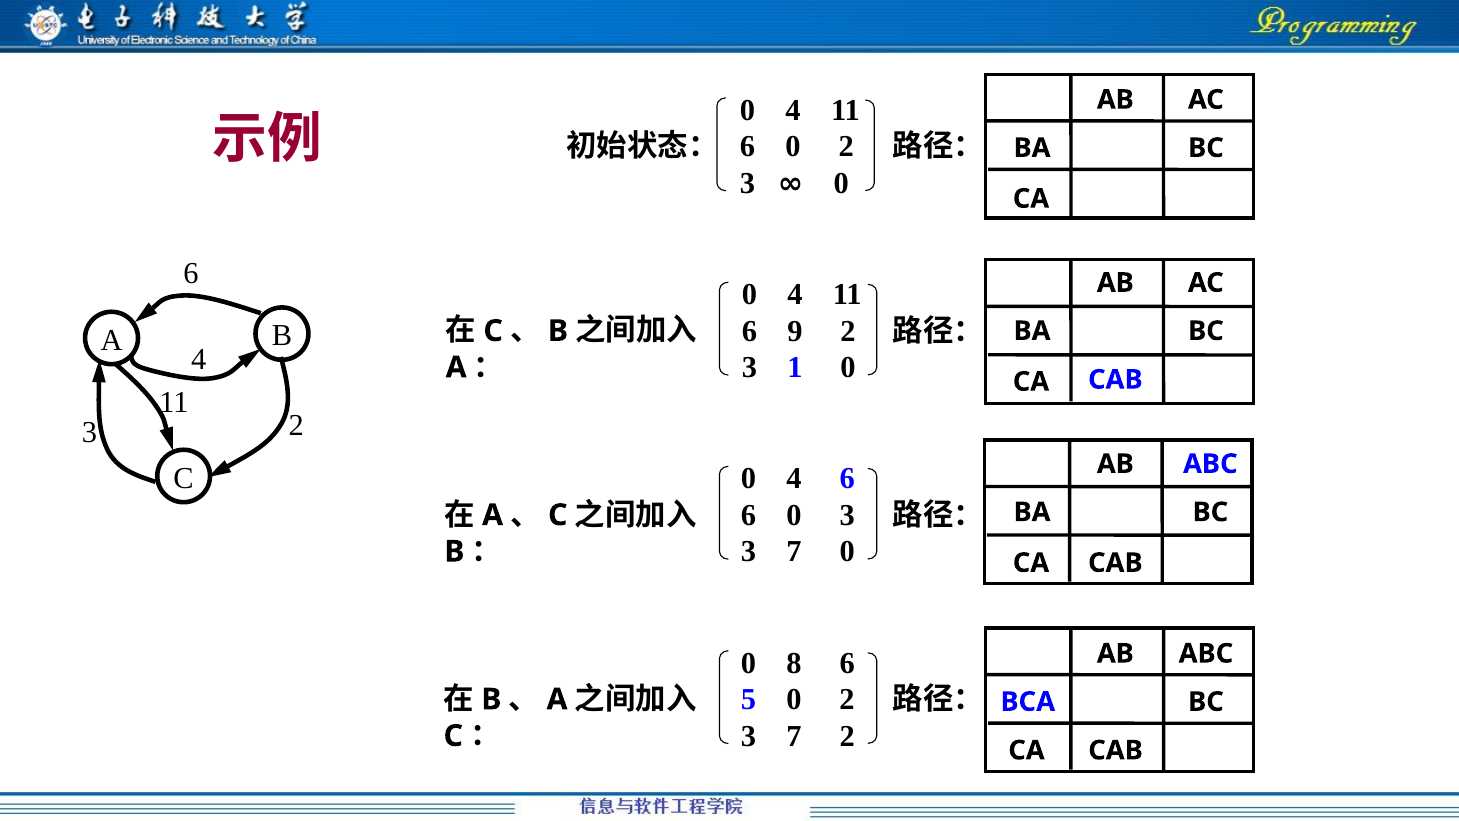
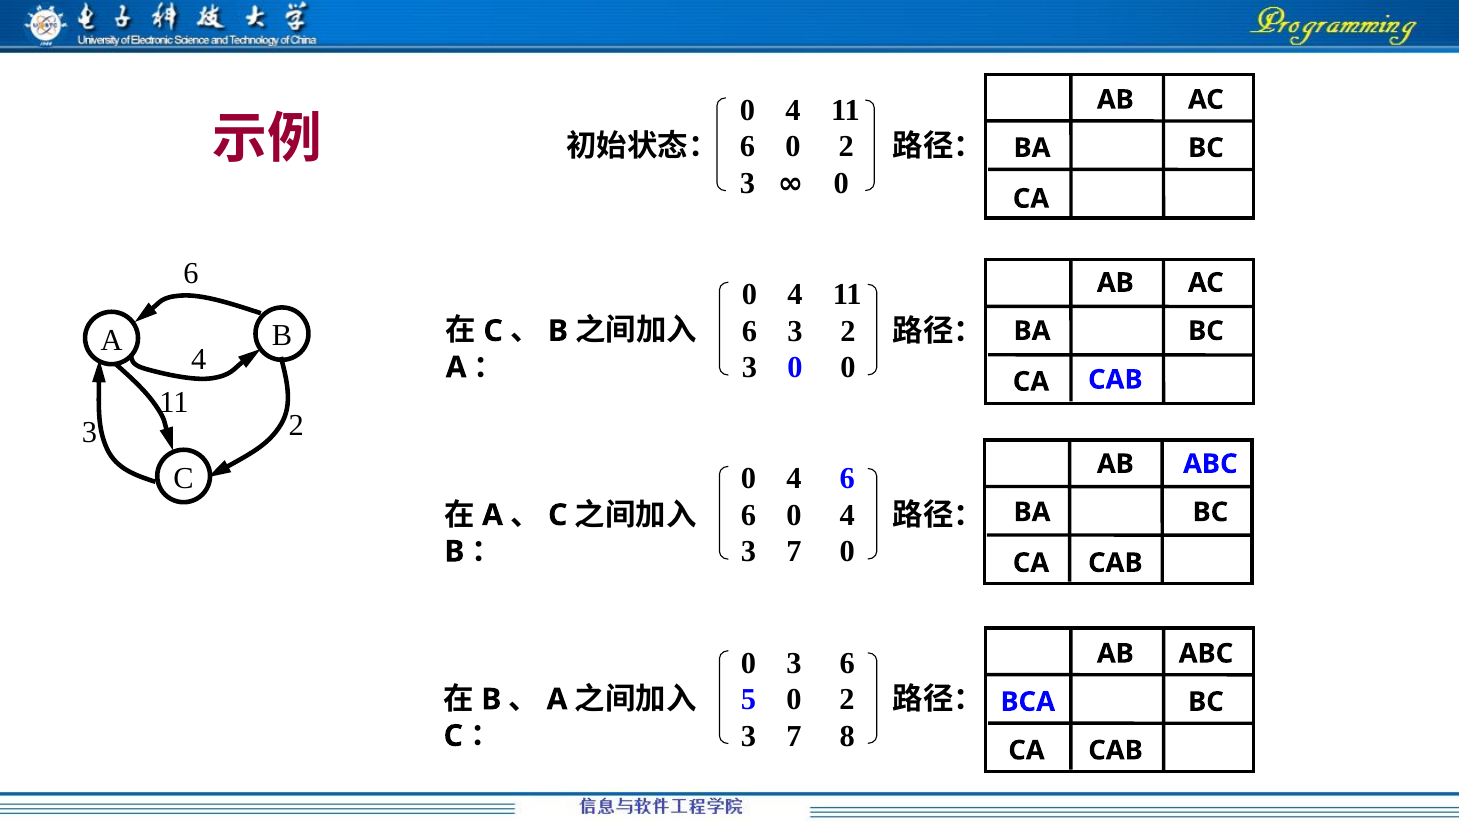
6 9: 9 -> 3 (795, 331)
3 1: 1 -> 0 (795, 367)
6 0 3: 3 -> 4 (847, 515)
0 8: 8 -> 3 (794, 663)
7 2: 2 -> 8 (847, 736)
